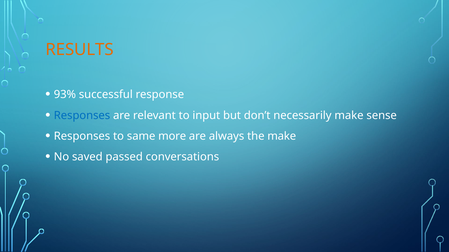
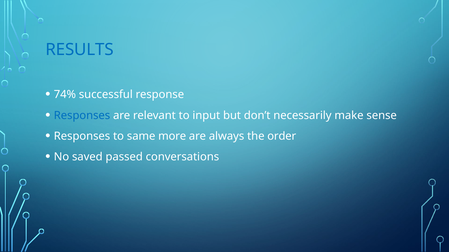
RESULTS colour: orange -> blue (80, 50)
93%: 93% -> 74% (65, 95)
the make: make -> order (282, 136)
